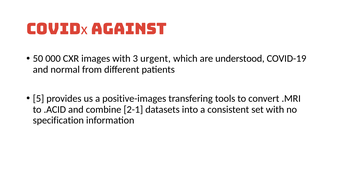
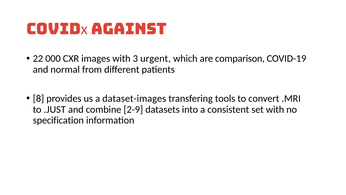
50: 50 -> 22 (38, 58)
understood: understood -> comparison (240, 58)
5: 5 -> 8 (39, 98)
positive-images: positive-images -> dataset-images (134, 98)
.ACID: .ACID -> .JUST (55, 109)
2-1: 2-1 -> 2-9 (133, 109)
